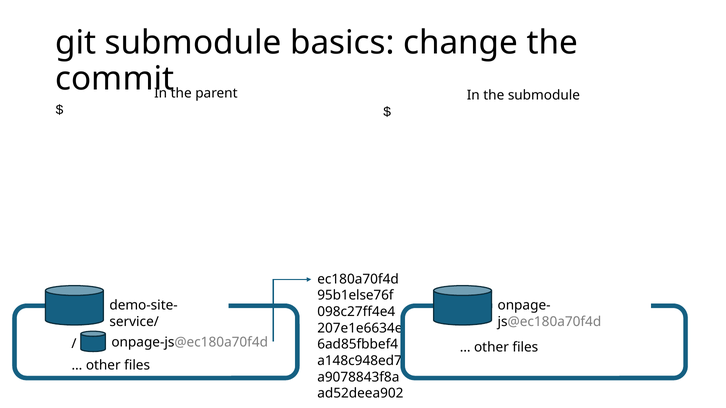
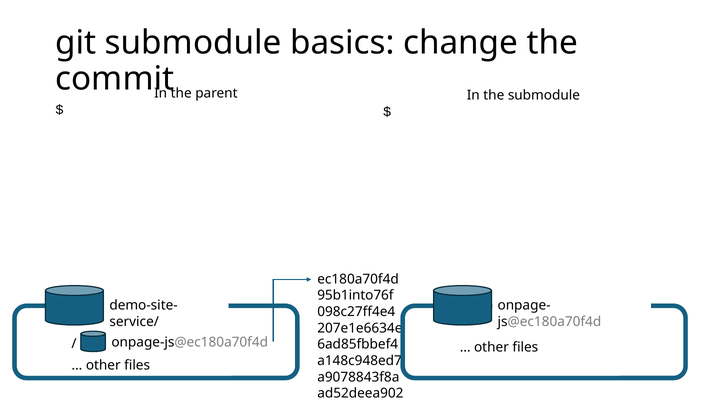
95b1else76f: 95b1else76f -> 95b1into76f (355, 296)
